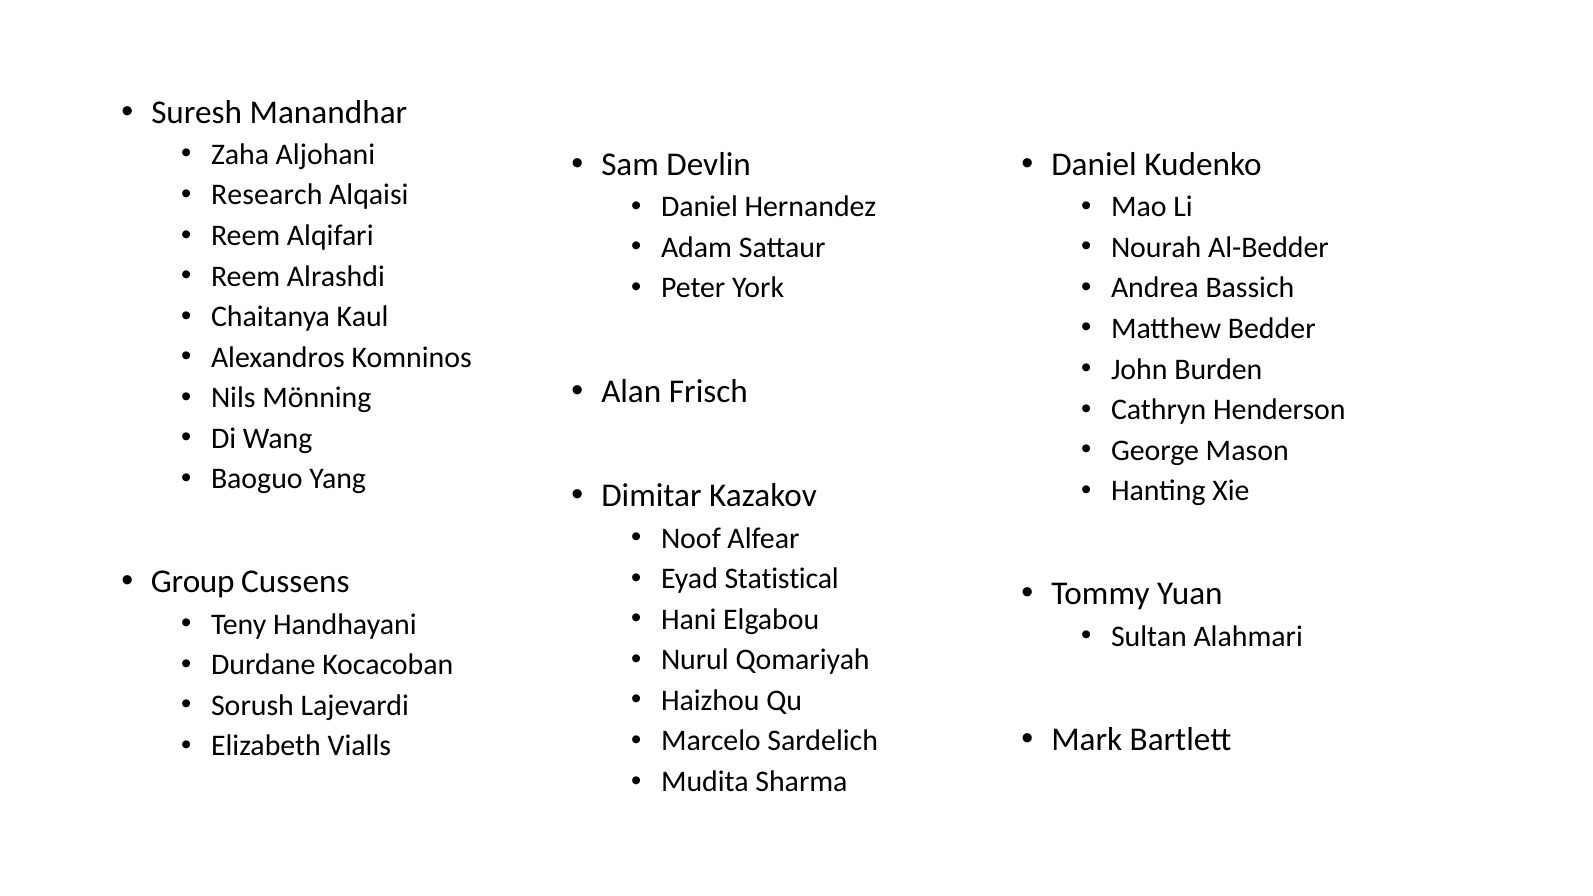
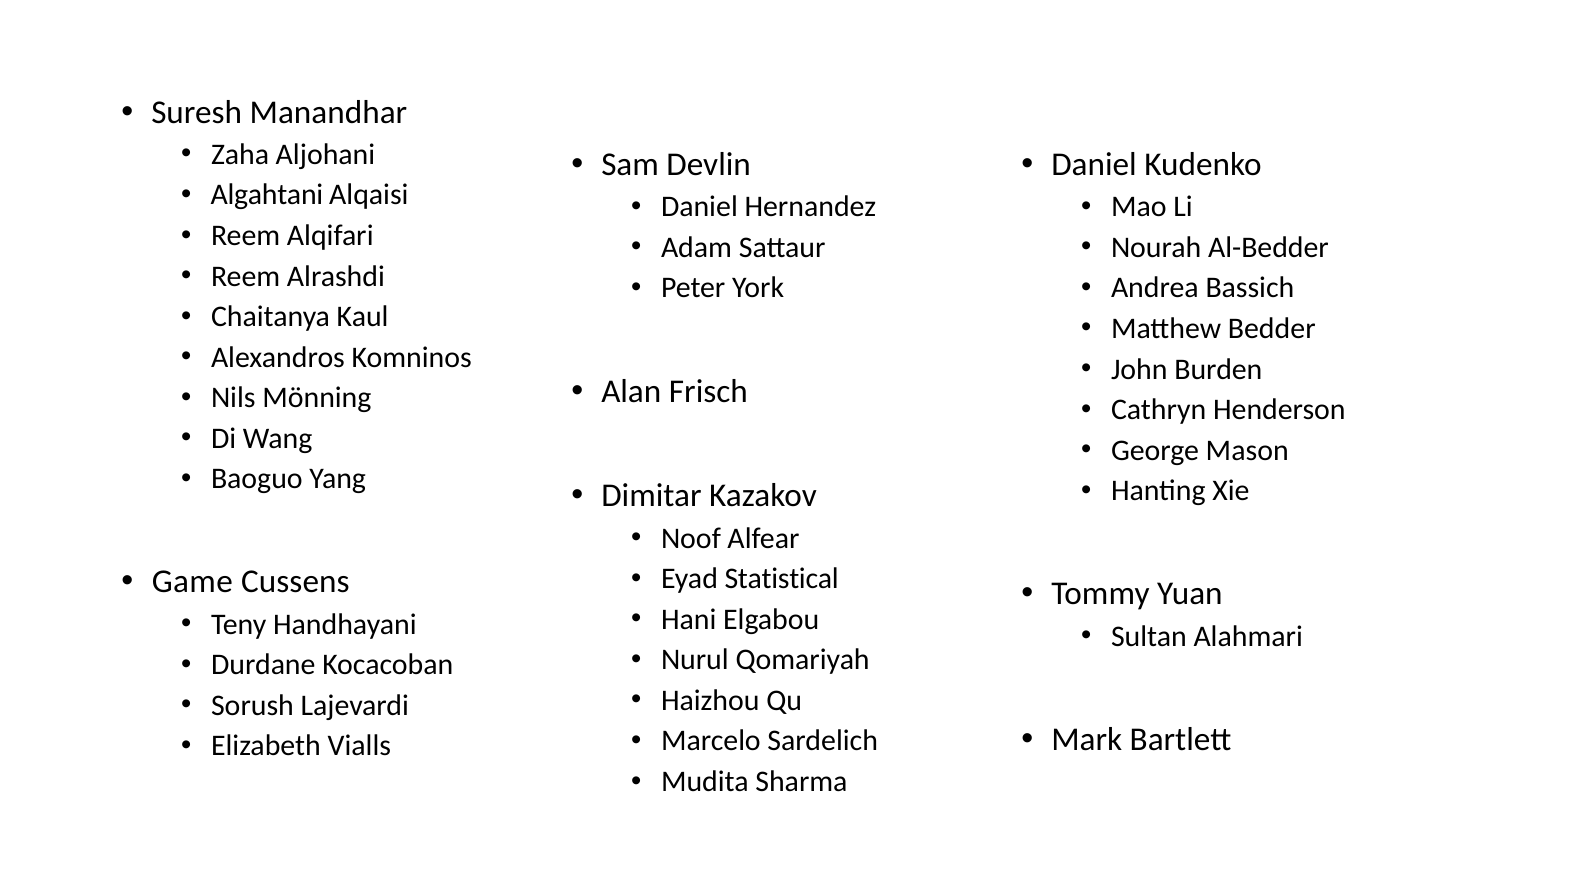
Research: Research -> Algahtani (267, 195)
Group: Group -> Game (192, 582)
